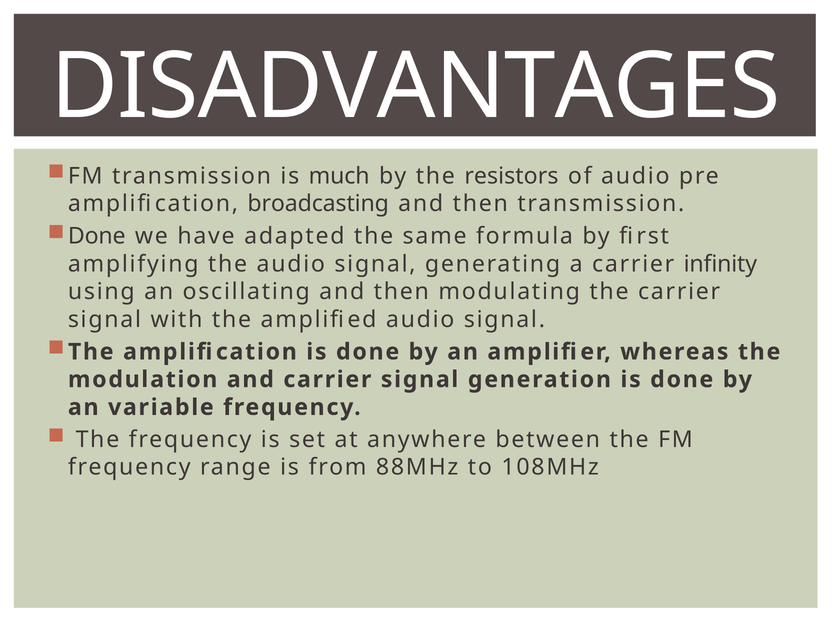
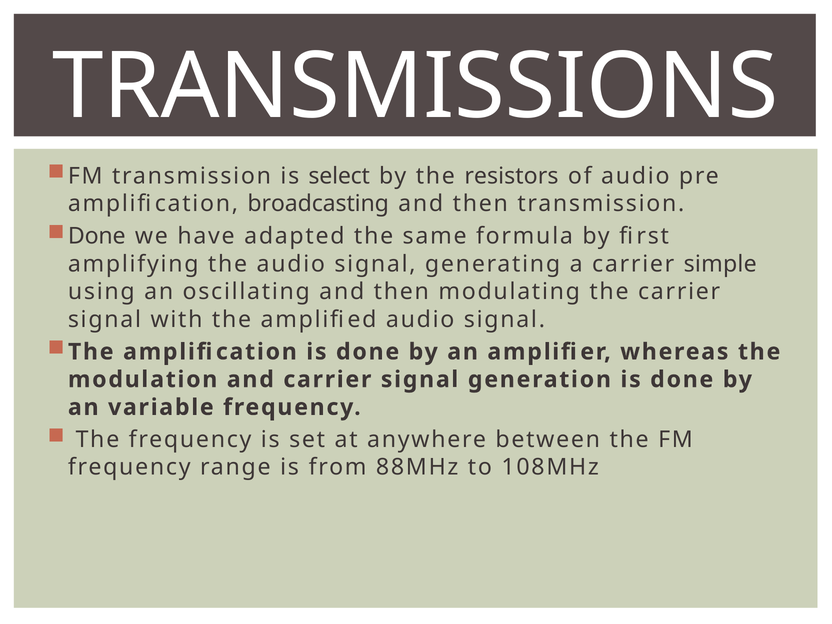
DISADVANTAGES: DISADVANTAGES -> TRANSMISSIONS (415, 87)
much: much -> select (339, 176)
infinity: infinity -> simple (720, 264)
